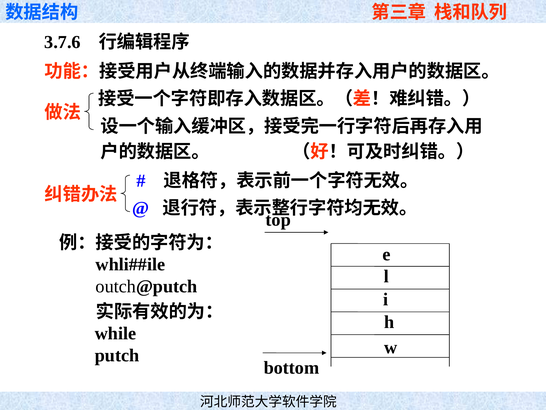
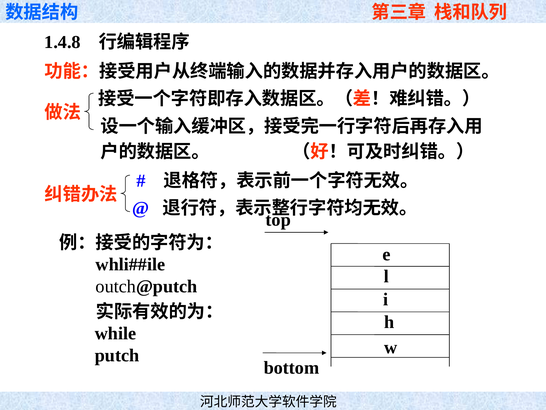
3.7.6: 3.7.6 -> 1.4.8 (62, 42)
